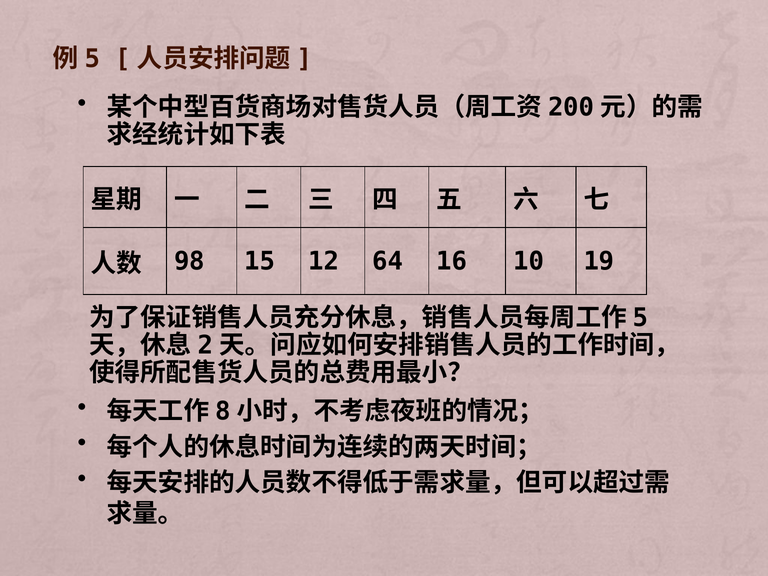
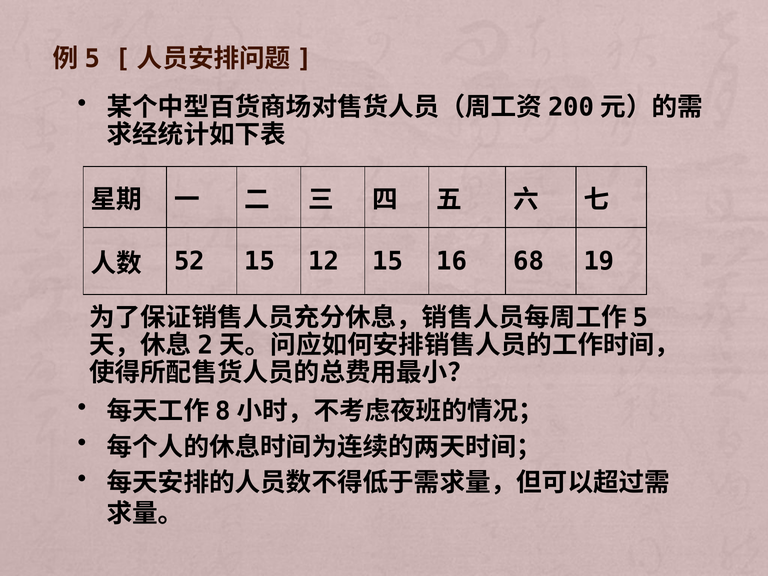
98: 98 -> 52 (189, 261)
12 64: 64 -> 15 (388, 261)
10: 10 -> 68 (529, 261)
